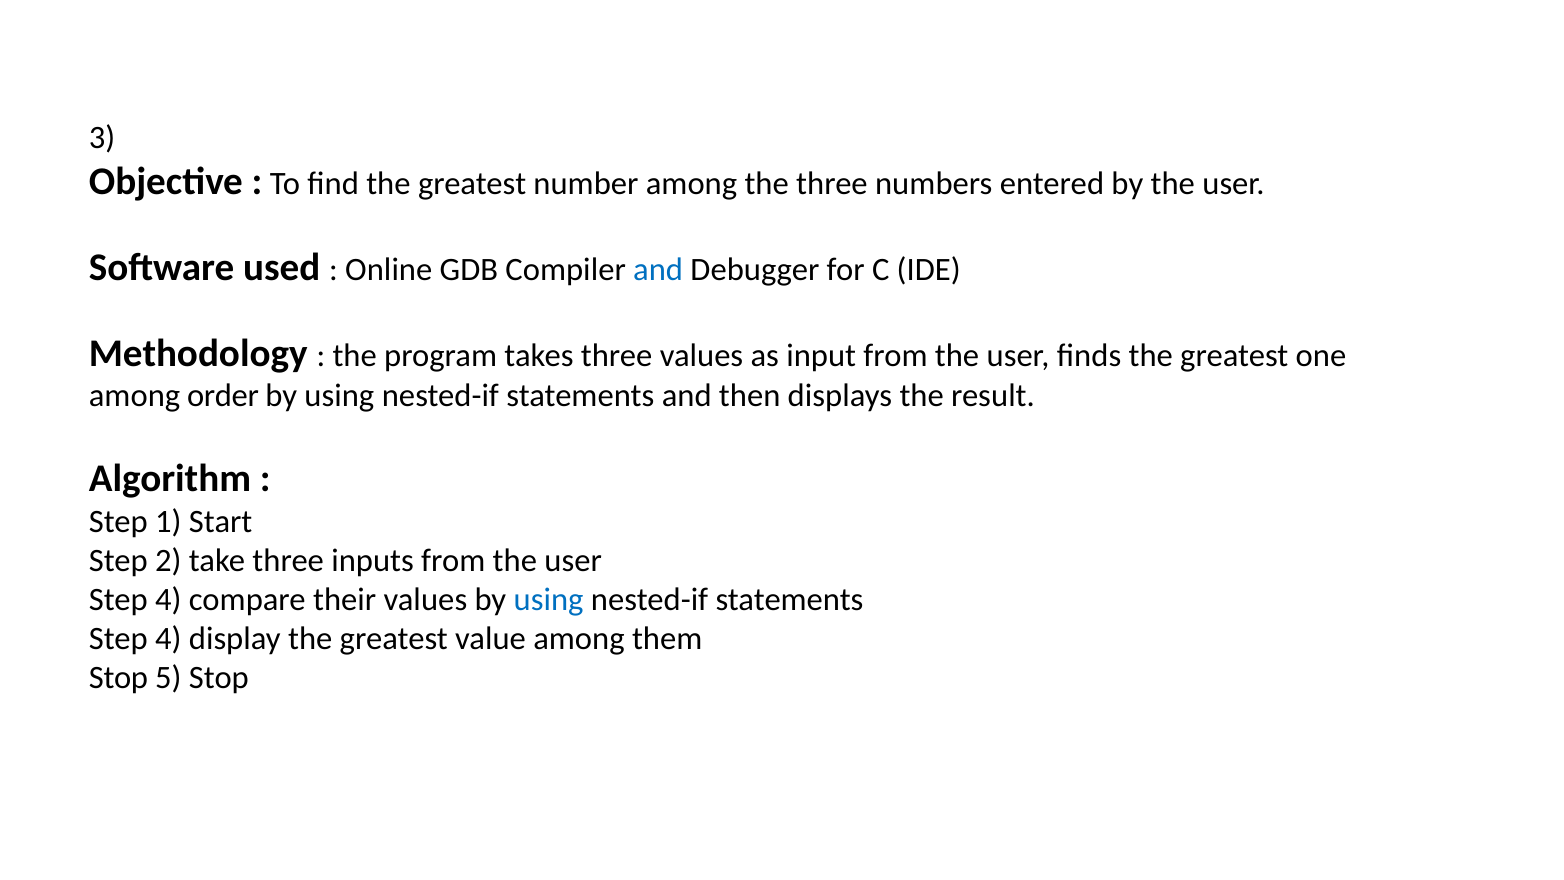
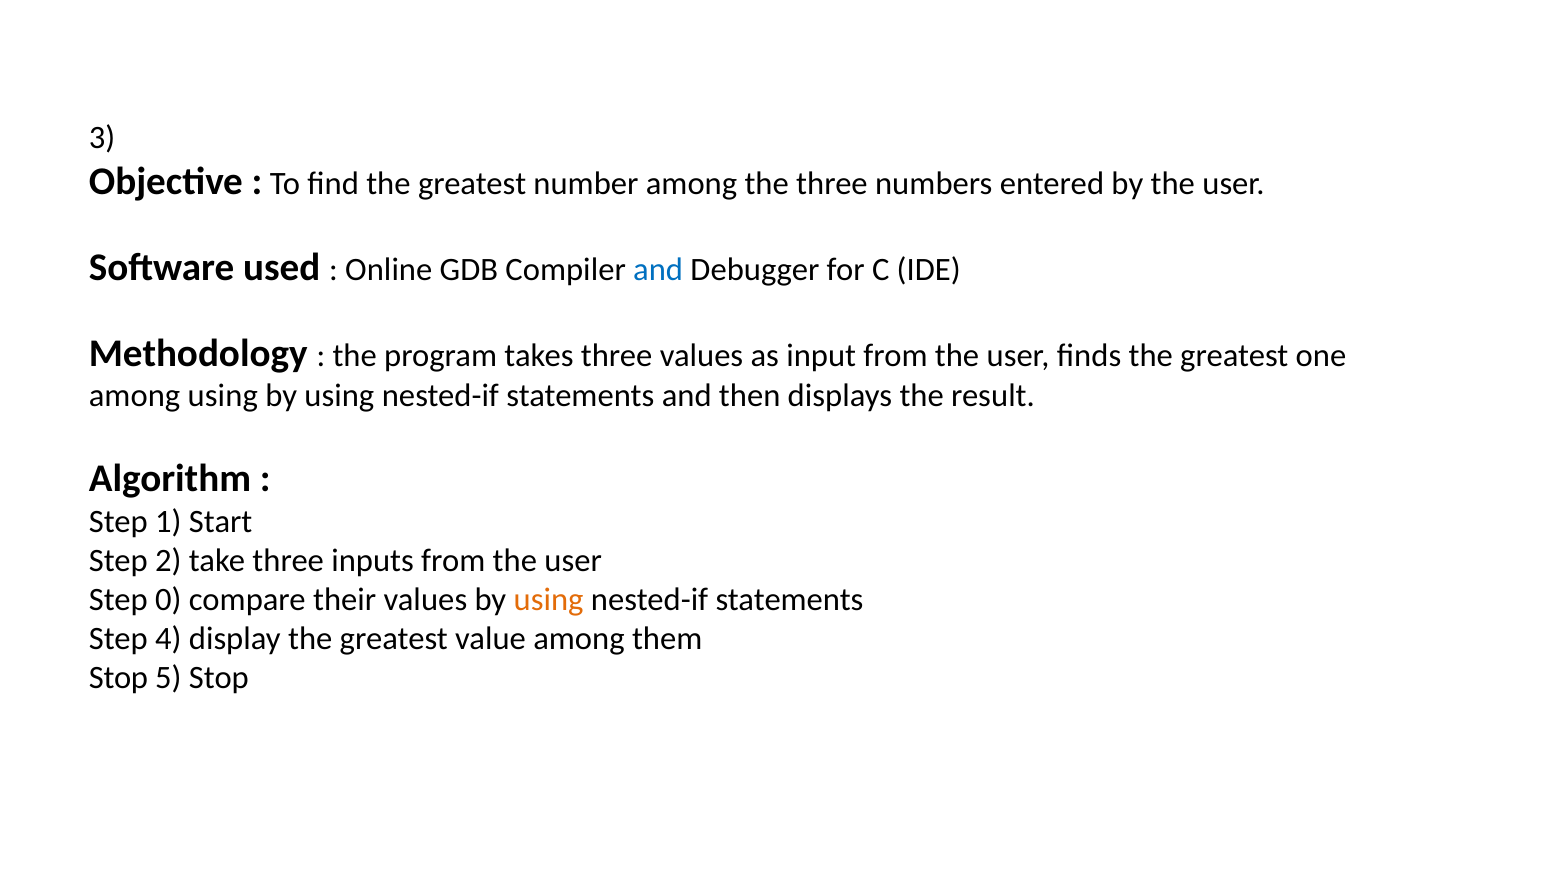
among order: order -> using (223, 396)
4: 4 -> 0 (168, 599)
using colour: blue -> orange (549, 599)
